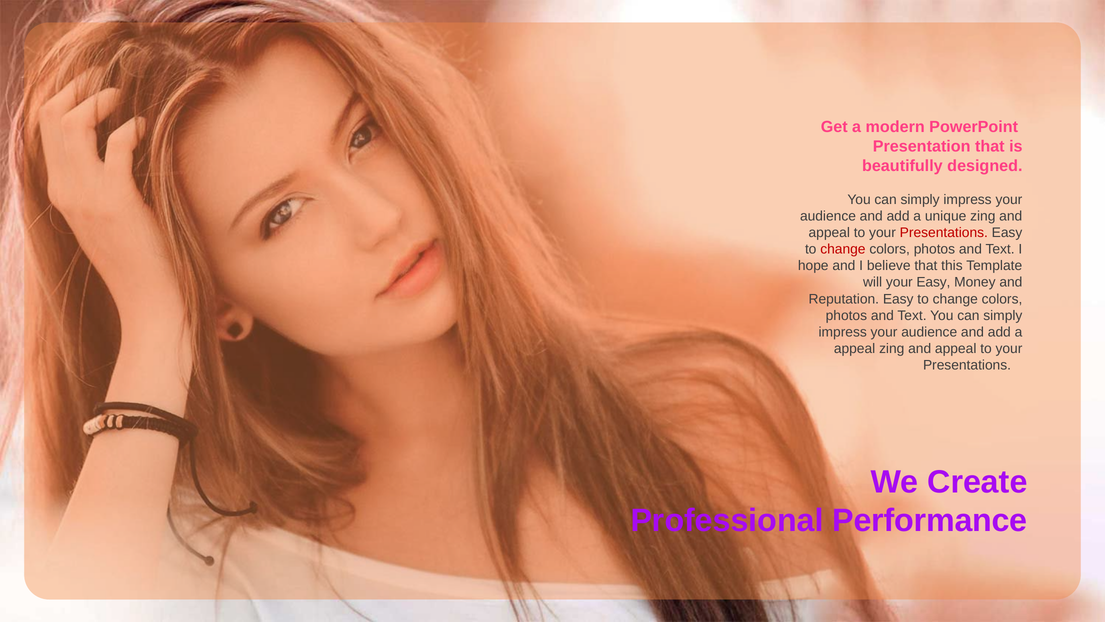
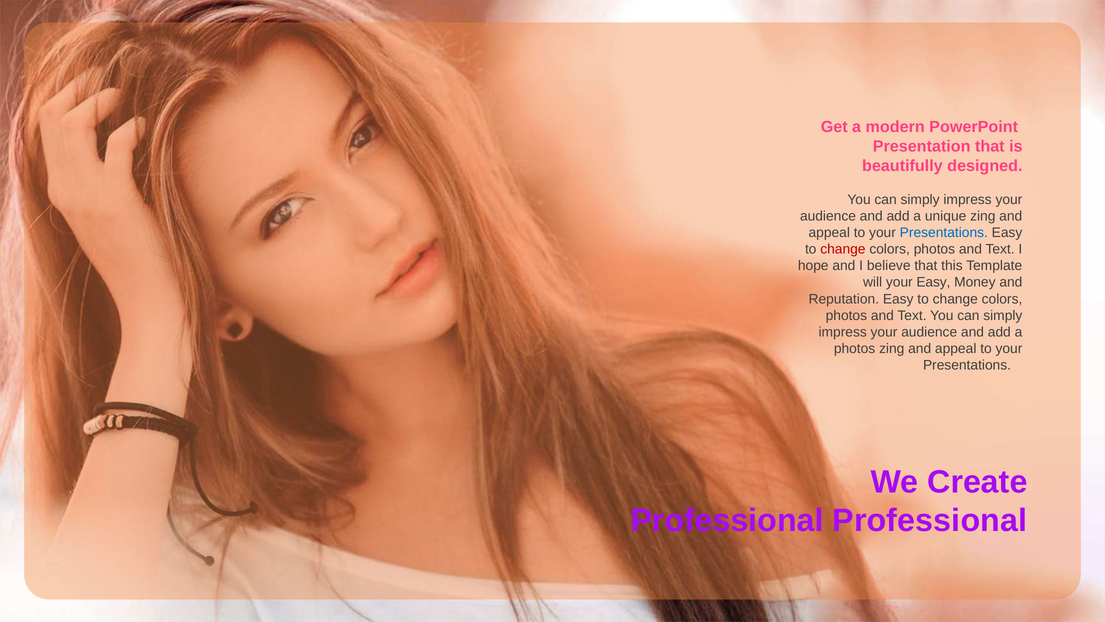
Presentations colour: red -> blue (944, 232)
appeal: appeal -> photos (855, 348)
Professional Performance: Performance -> Professional (930, 520)
